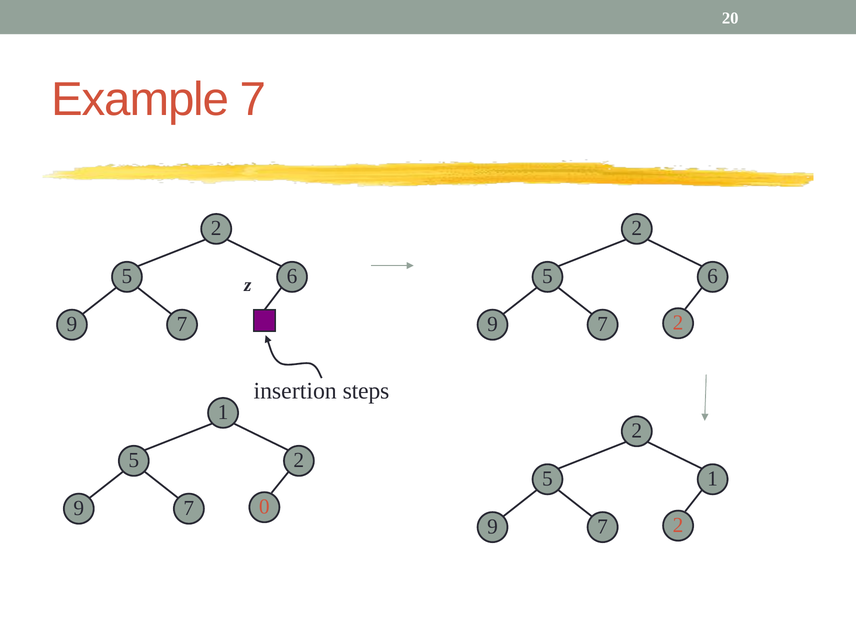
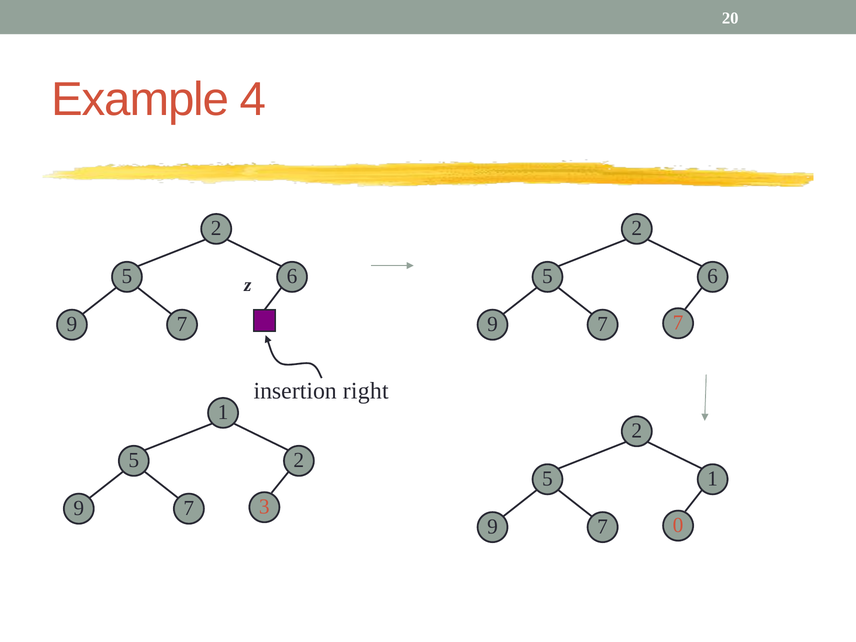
Example 7: 7 -> 4 (253, 100)
2: 2 -> 7 (678, 323)
steps: steps -> right (366, 391)
0: 0 -> 3 (264, 507)
2: 2 -> 0 (678, 525)
